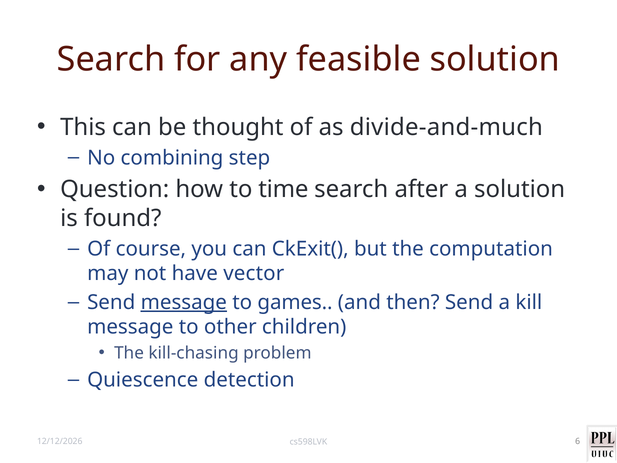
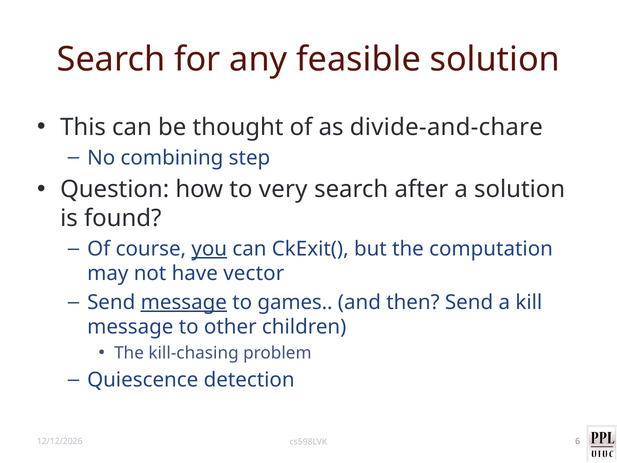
divide-and-much: divide-and-much -> divide-and-chare (446, 127)
time: time -> very (283, 189)
you underline: none -> present (209, 249)
